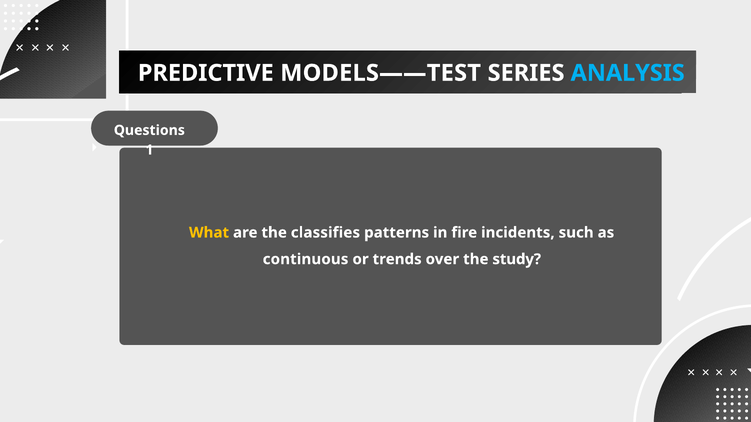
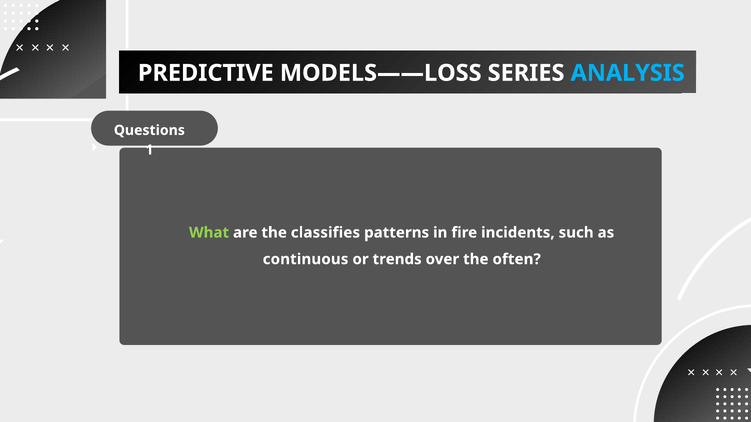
MODELS——TEST: MODELS——TEST -> MODELS——LOSS (381, 73)
What colour: yellow -> light green (209, 233)
study: study -> often (517, 259)
